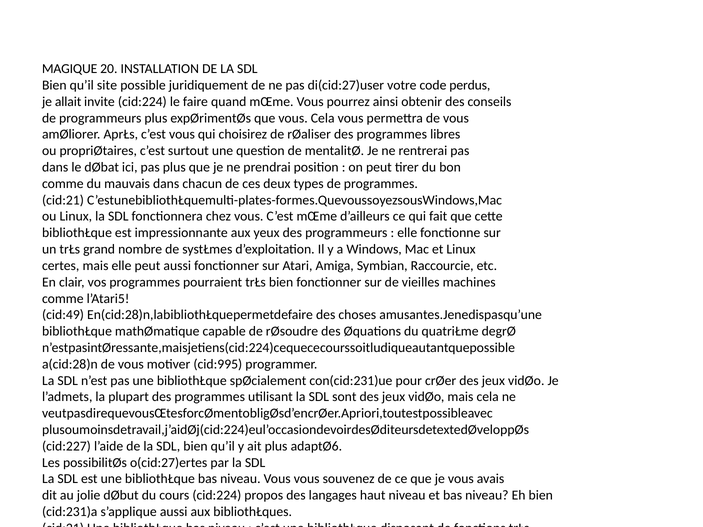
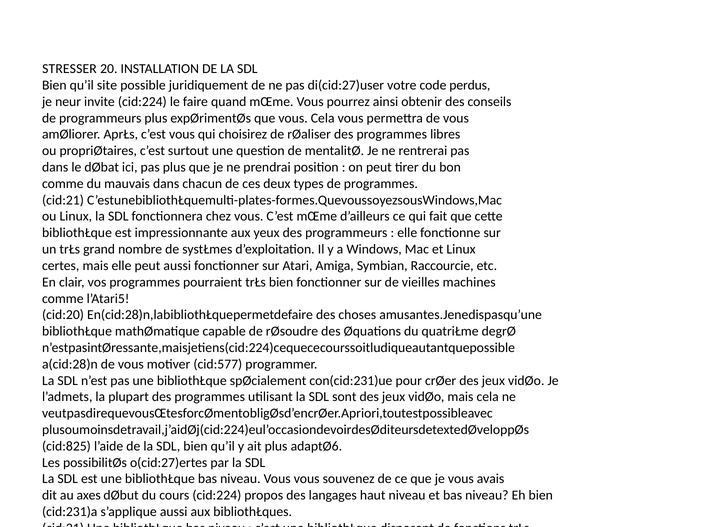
MAGIQUE: MAGIQUE -> STRESSER (69, 69)
allait: allait -> neur (68, 102)
cid:49: cid:49 -> cid:20 (63, 315)
cid:995: cid:995 -> cid:577 (218, 364)
cid:227: cid:227 -> cid:825 (66, 446)
jolie: jolie -> axes (89, 496)
